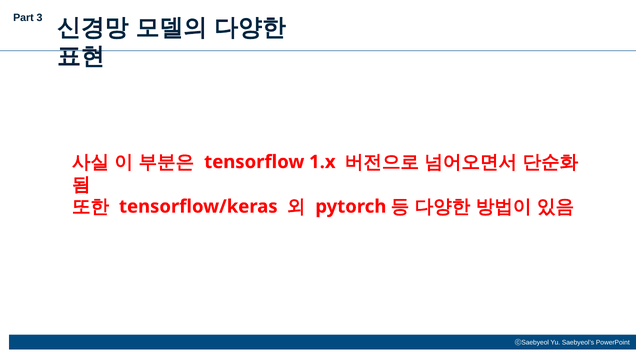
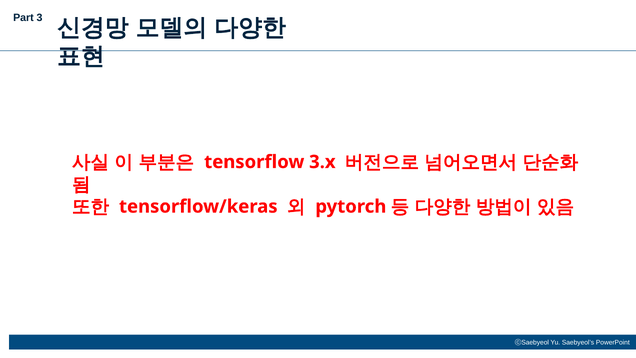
1.x: 1.x -> 3.x (322, 162)
